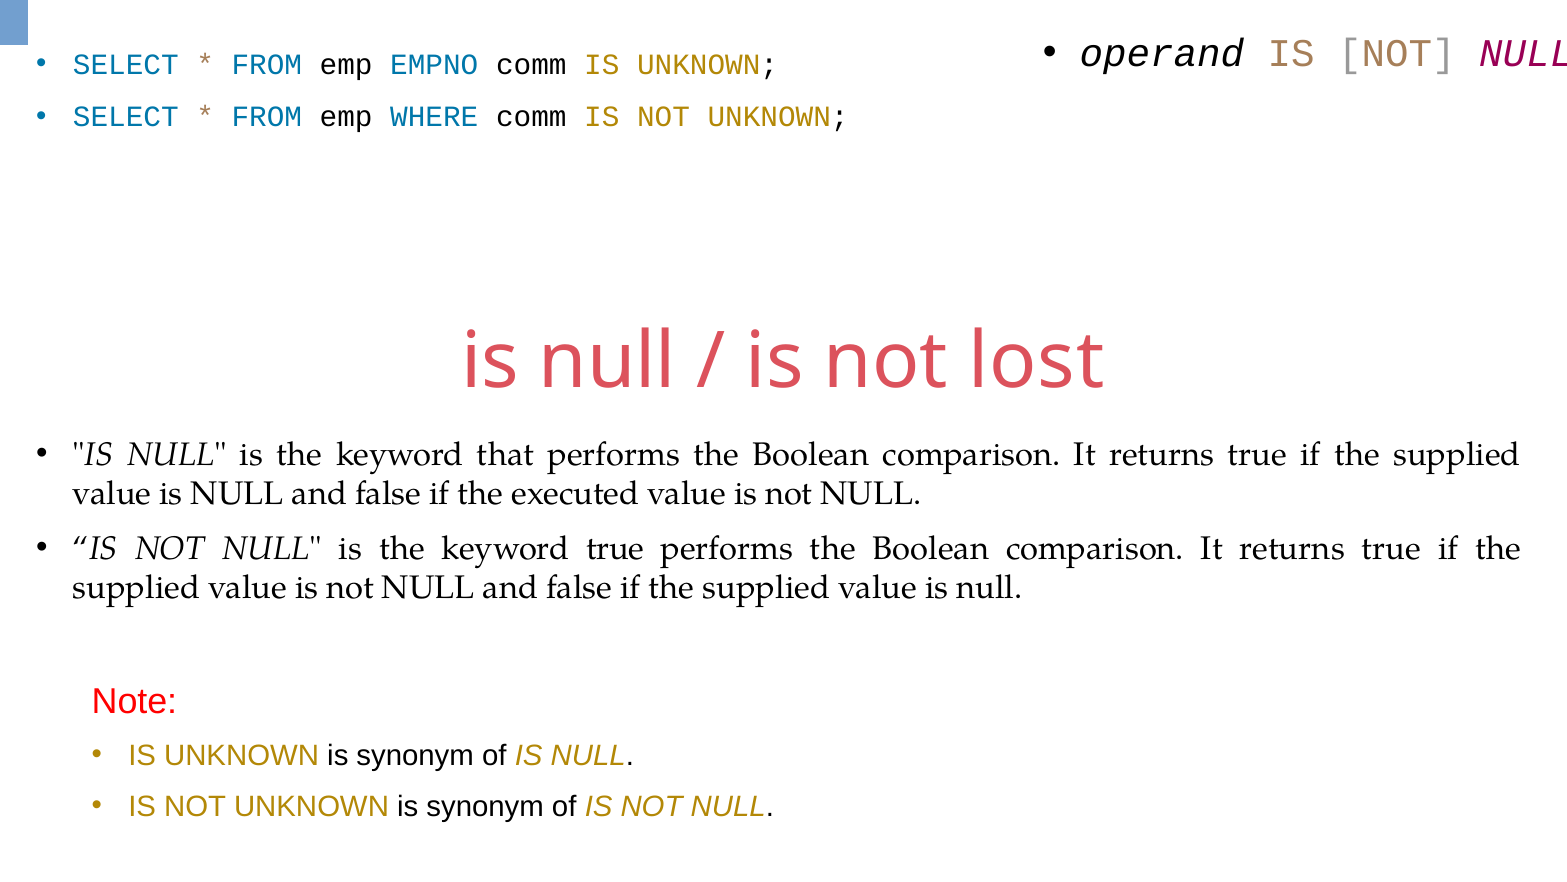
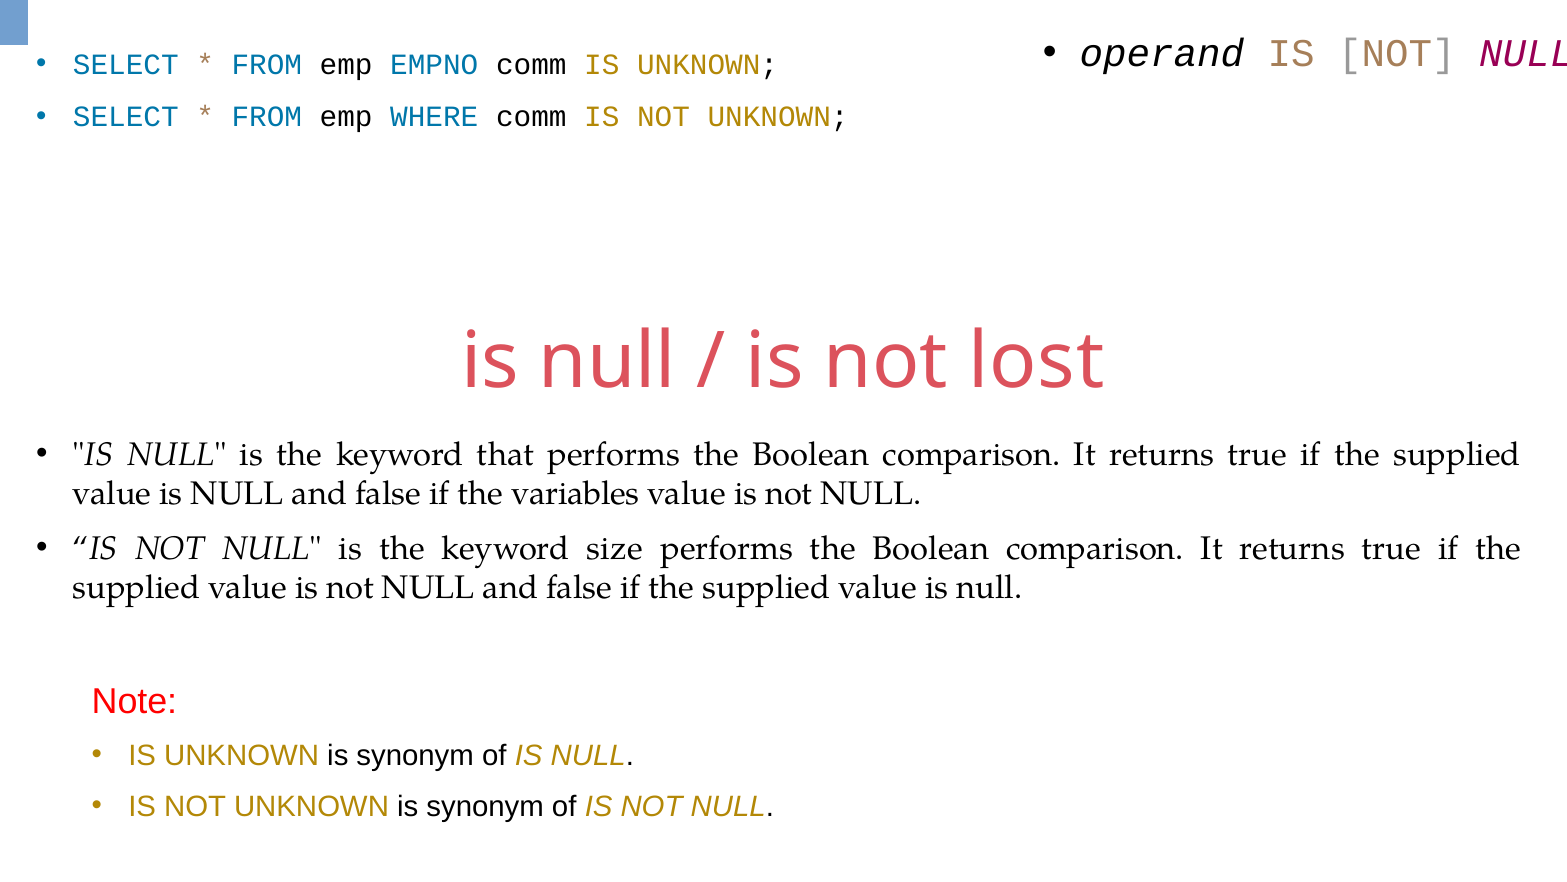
executed: executed -> variables (576, 494)
keyword true: true -> size (615, 548)
